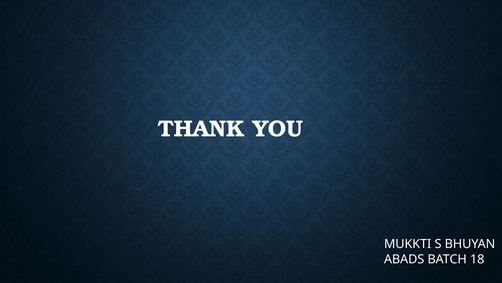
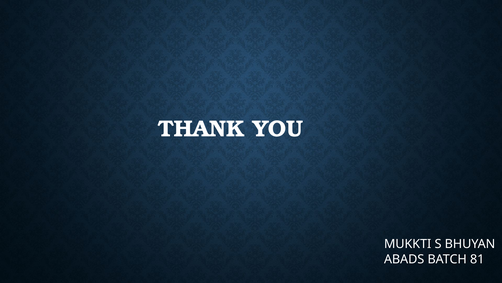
18: 18 -> 81 (477, 259)
